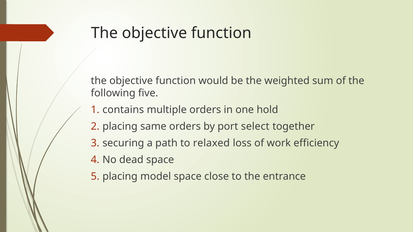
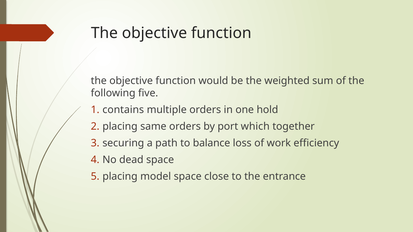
select: select -> which (255, 127)
relaxed: relaxed -> balance (212, 143)
